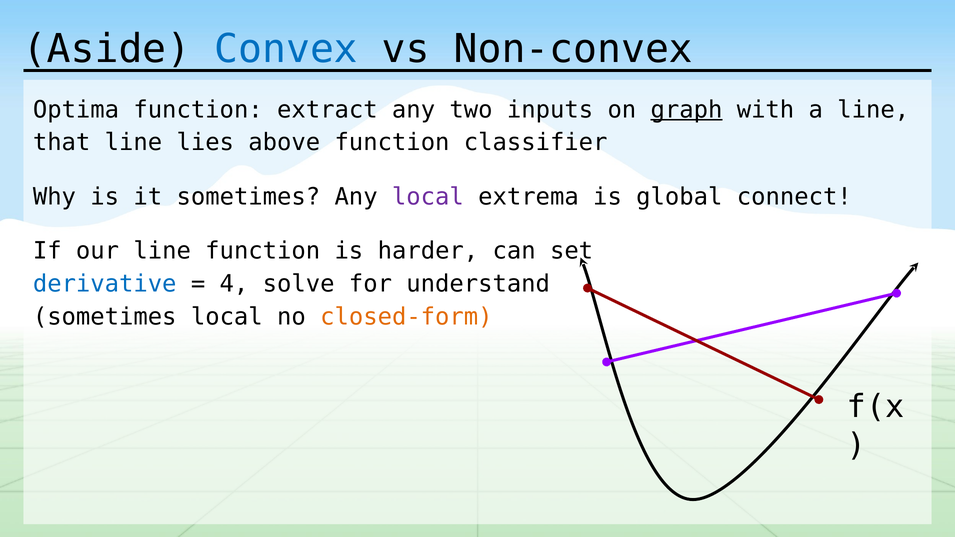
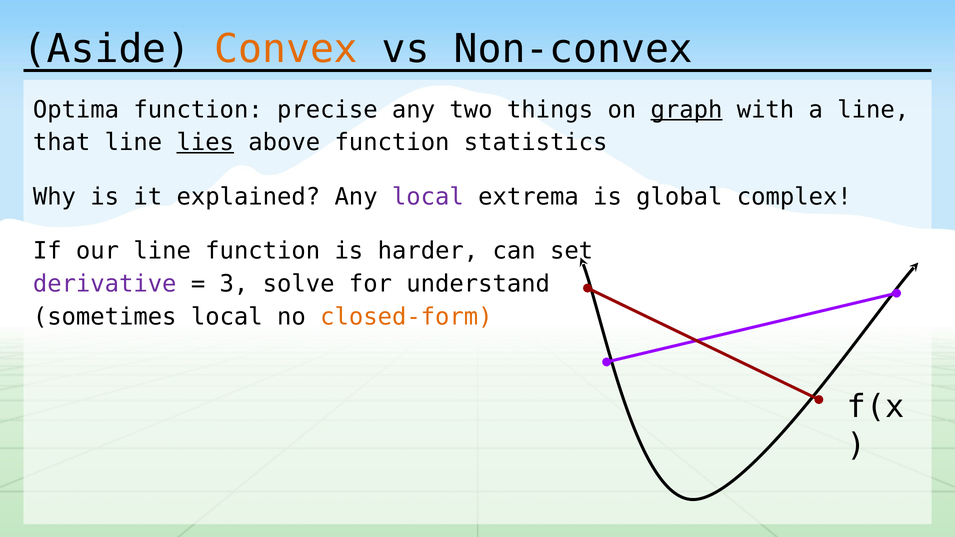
Convex colour: blue -> orange (286, 49)
extract: extract -> precise (327, 110)
inputs: inputs -> things (550, 110)
lies underline: none -> present (205, 143)
classifier: classifier -> statistics (536, 143)
it sometimes: sometimes -> explained (248, 197)
connect: connect -> complex (794, 197)
derivative colour: blue -> purple (105, 284)
4: 4 -> 3 (234, 284)
